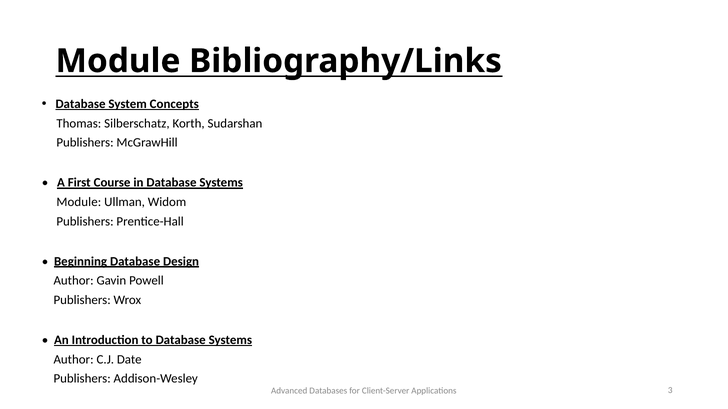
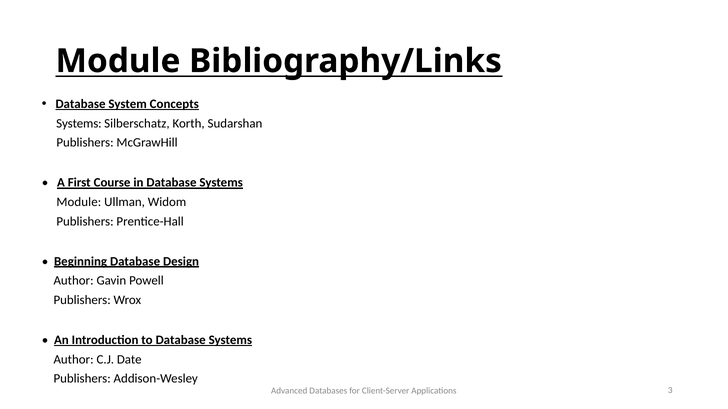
Thomas: Thomas -> Systems (79, 123)
